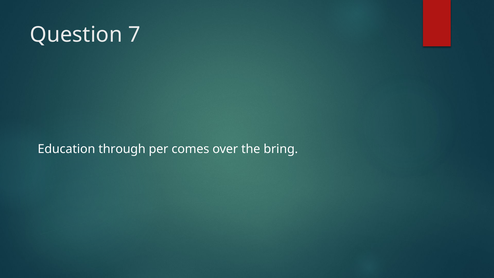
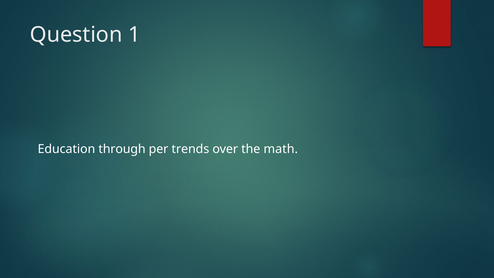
7: 7 -> 1 (134, 35)
comes: comes -> trends (190, 149)
bring: bring -> math (281, 149)
